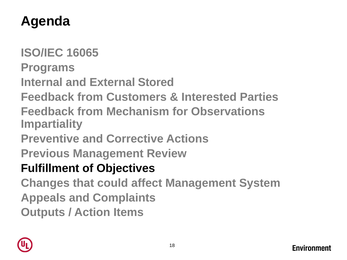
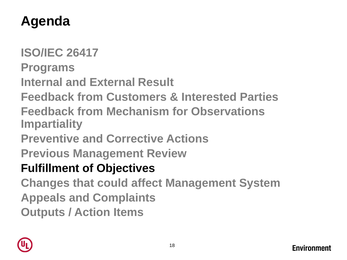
16065: 16065 -> 26417 (82, 53)
Stored: Stored -> Result (156, 82)
